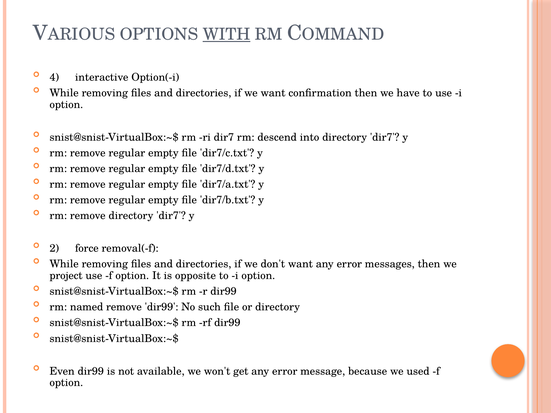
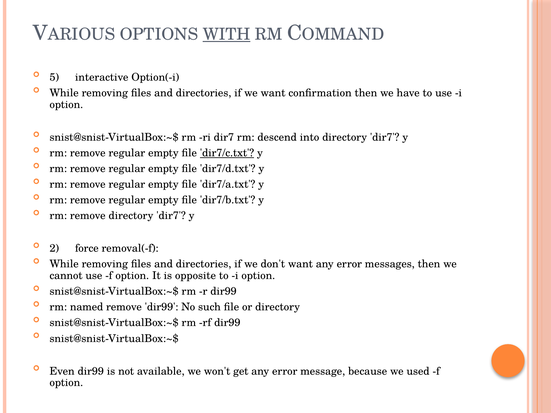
4: 4 -> 5 (54, 77)
dir7/c.txt underline: none -> present (227, 153)
project: project -> cannot (66, 276)
